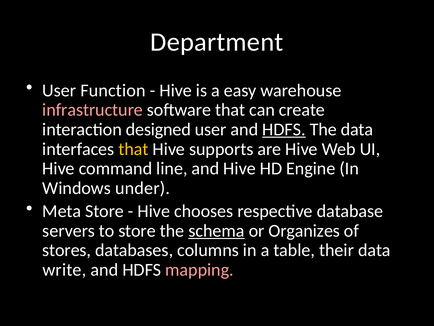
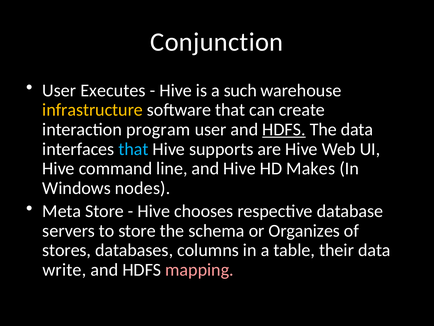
Department: Department -> Conjunction (217, 42)
Function: Function -> Executes (113, 90)
easy: easy -> such (240, 90)
infrastructure colour: pink -> yellow (93, 110)
designed: designed -> program (158, 129)
that colour: yellow -> light blue (134, 149)
Engine: Engine -> Makes (311, 168)
under: under -> nodes (143, 188)
schema underline: present -> none (217, 230)
